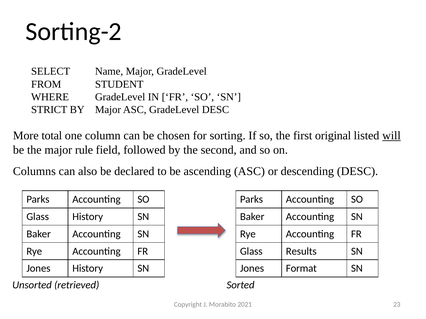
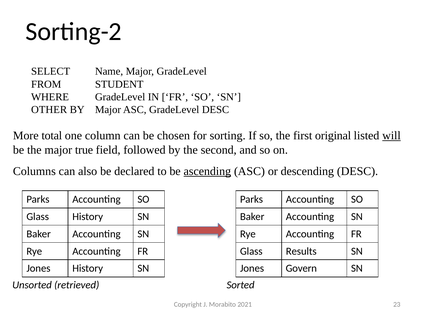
STRICT: STRICT -> OTHER (49, 110)
rule: rule -> true (84, 150)
ascending underline: none -> present (207, 171)
Format: Format -> Govern (301, 269)
